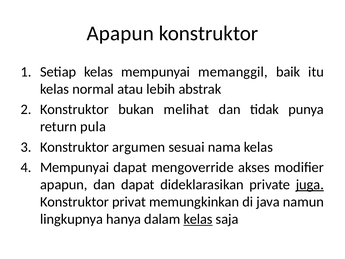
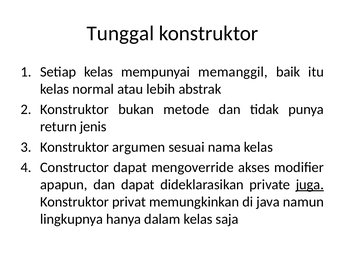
Apapun: Apapun -> Tunggal (120, 33)
melihat: melihat -> metode (186, 109)
pula: pula -> jenis (93, 127)
Mempunyai: Mempunyai -> Constructor (75, 167)
kelas underline: present -> none (198, 219)
